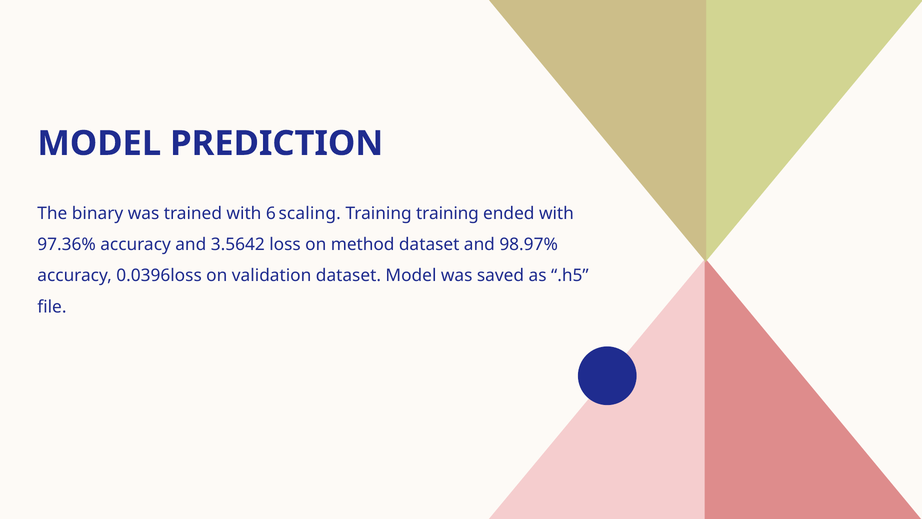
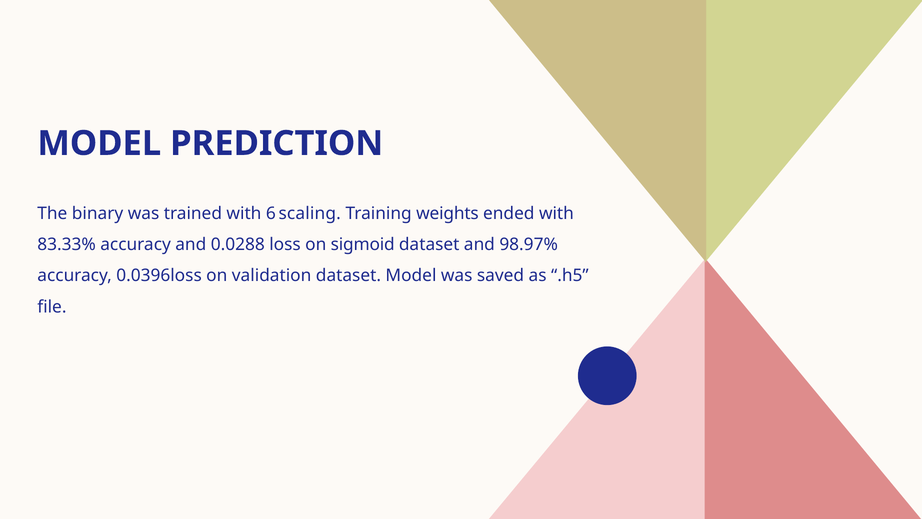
Training training: training -> weights (447, 213)
97.36%: 97.36% -> 83.33% (67, 244)
3.5642: 3.5642 -> 0.0288 (238, 244)
method: method -> sigmoid (363, 244)
